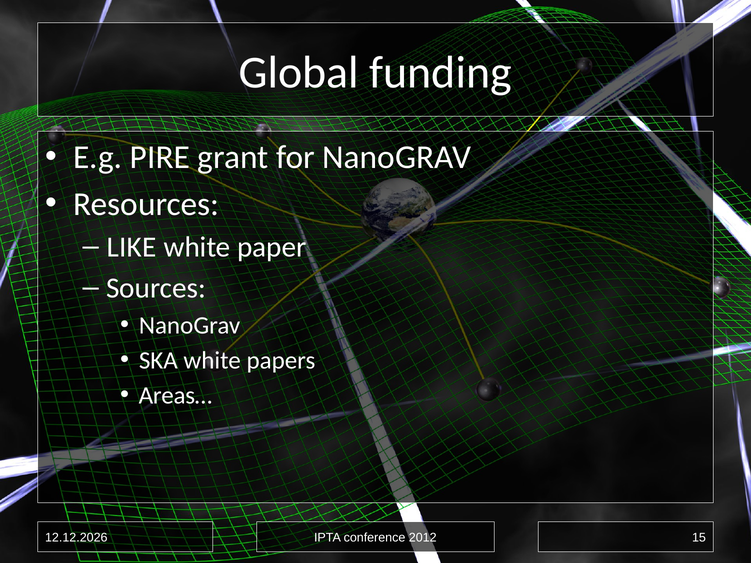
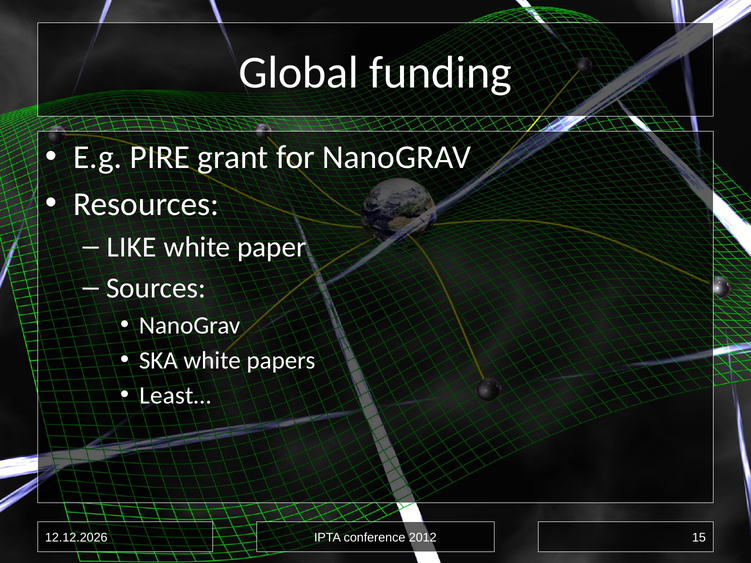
Areas…: Areas… -> Least… (175, 396)
